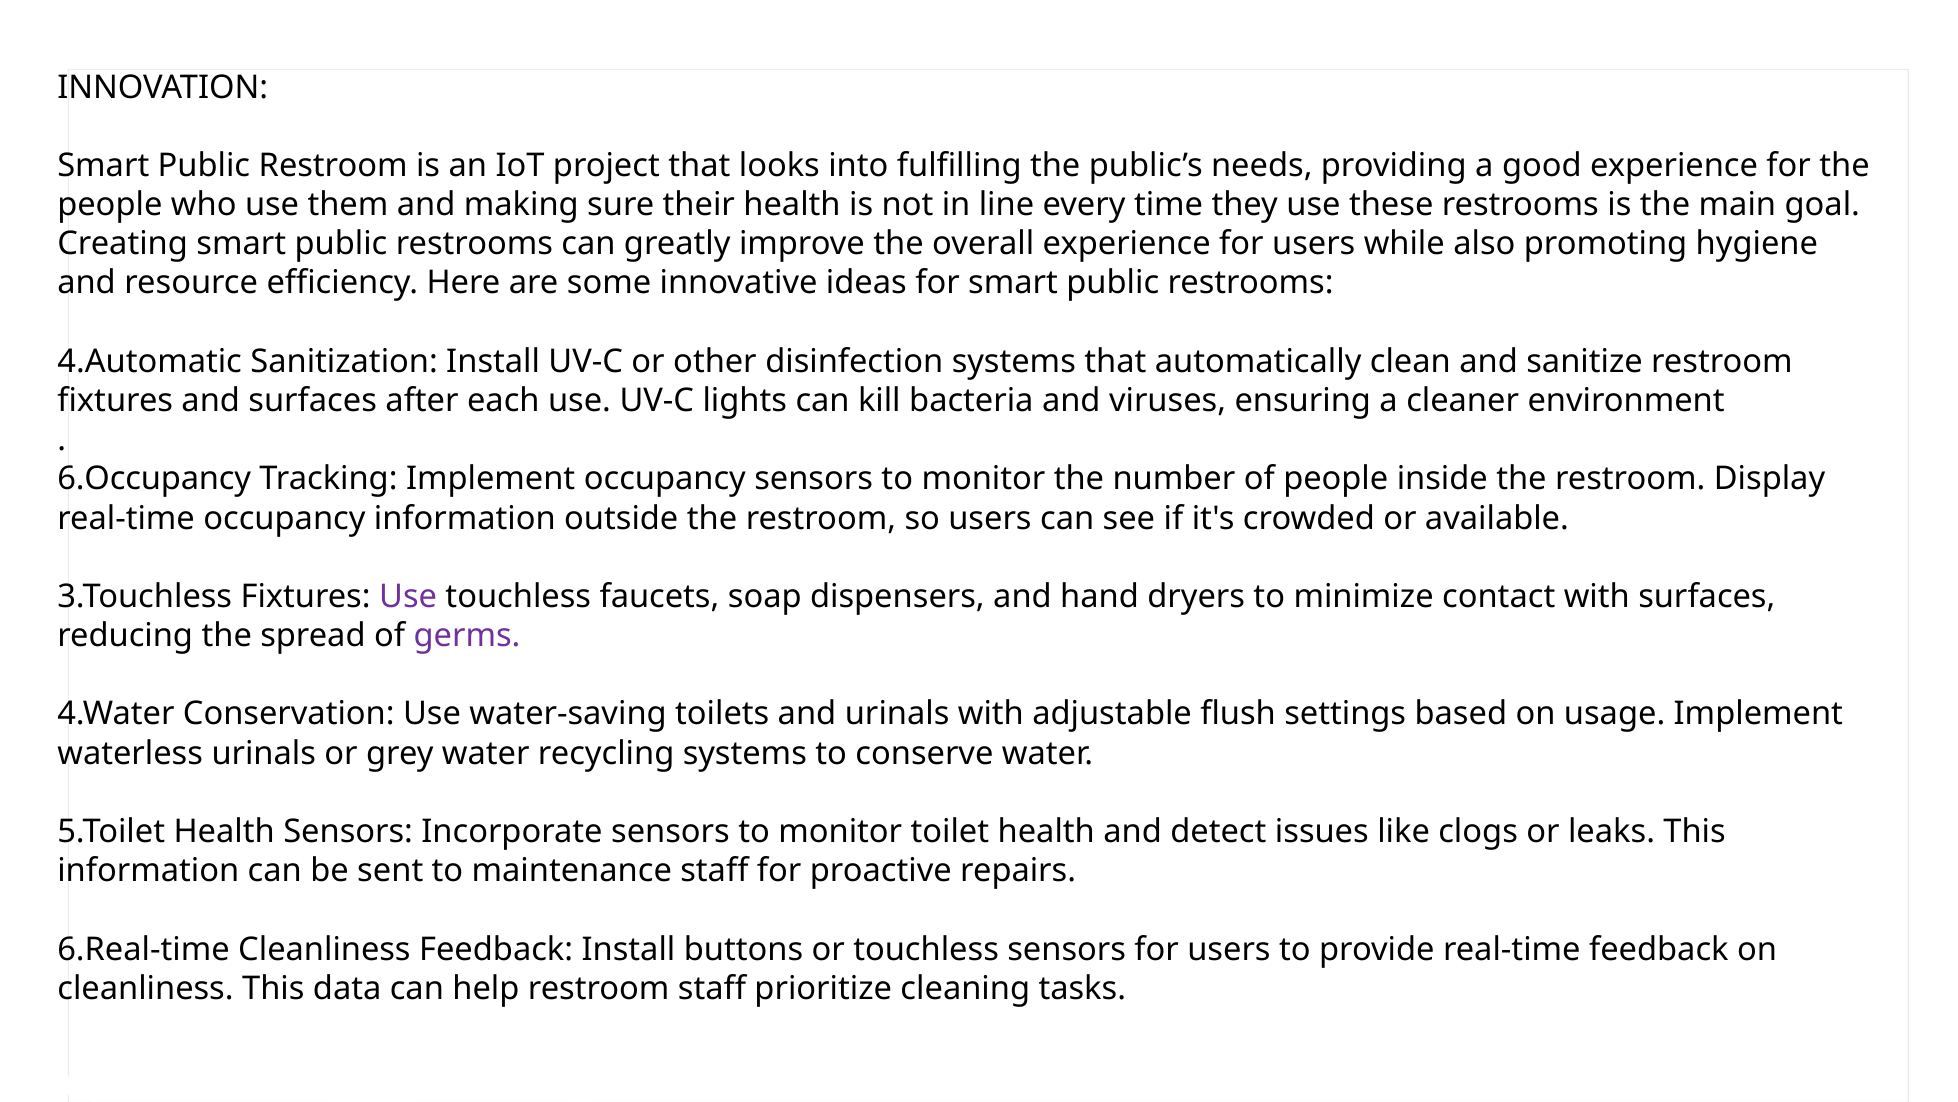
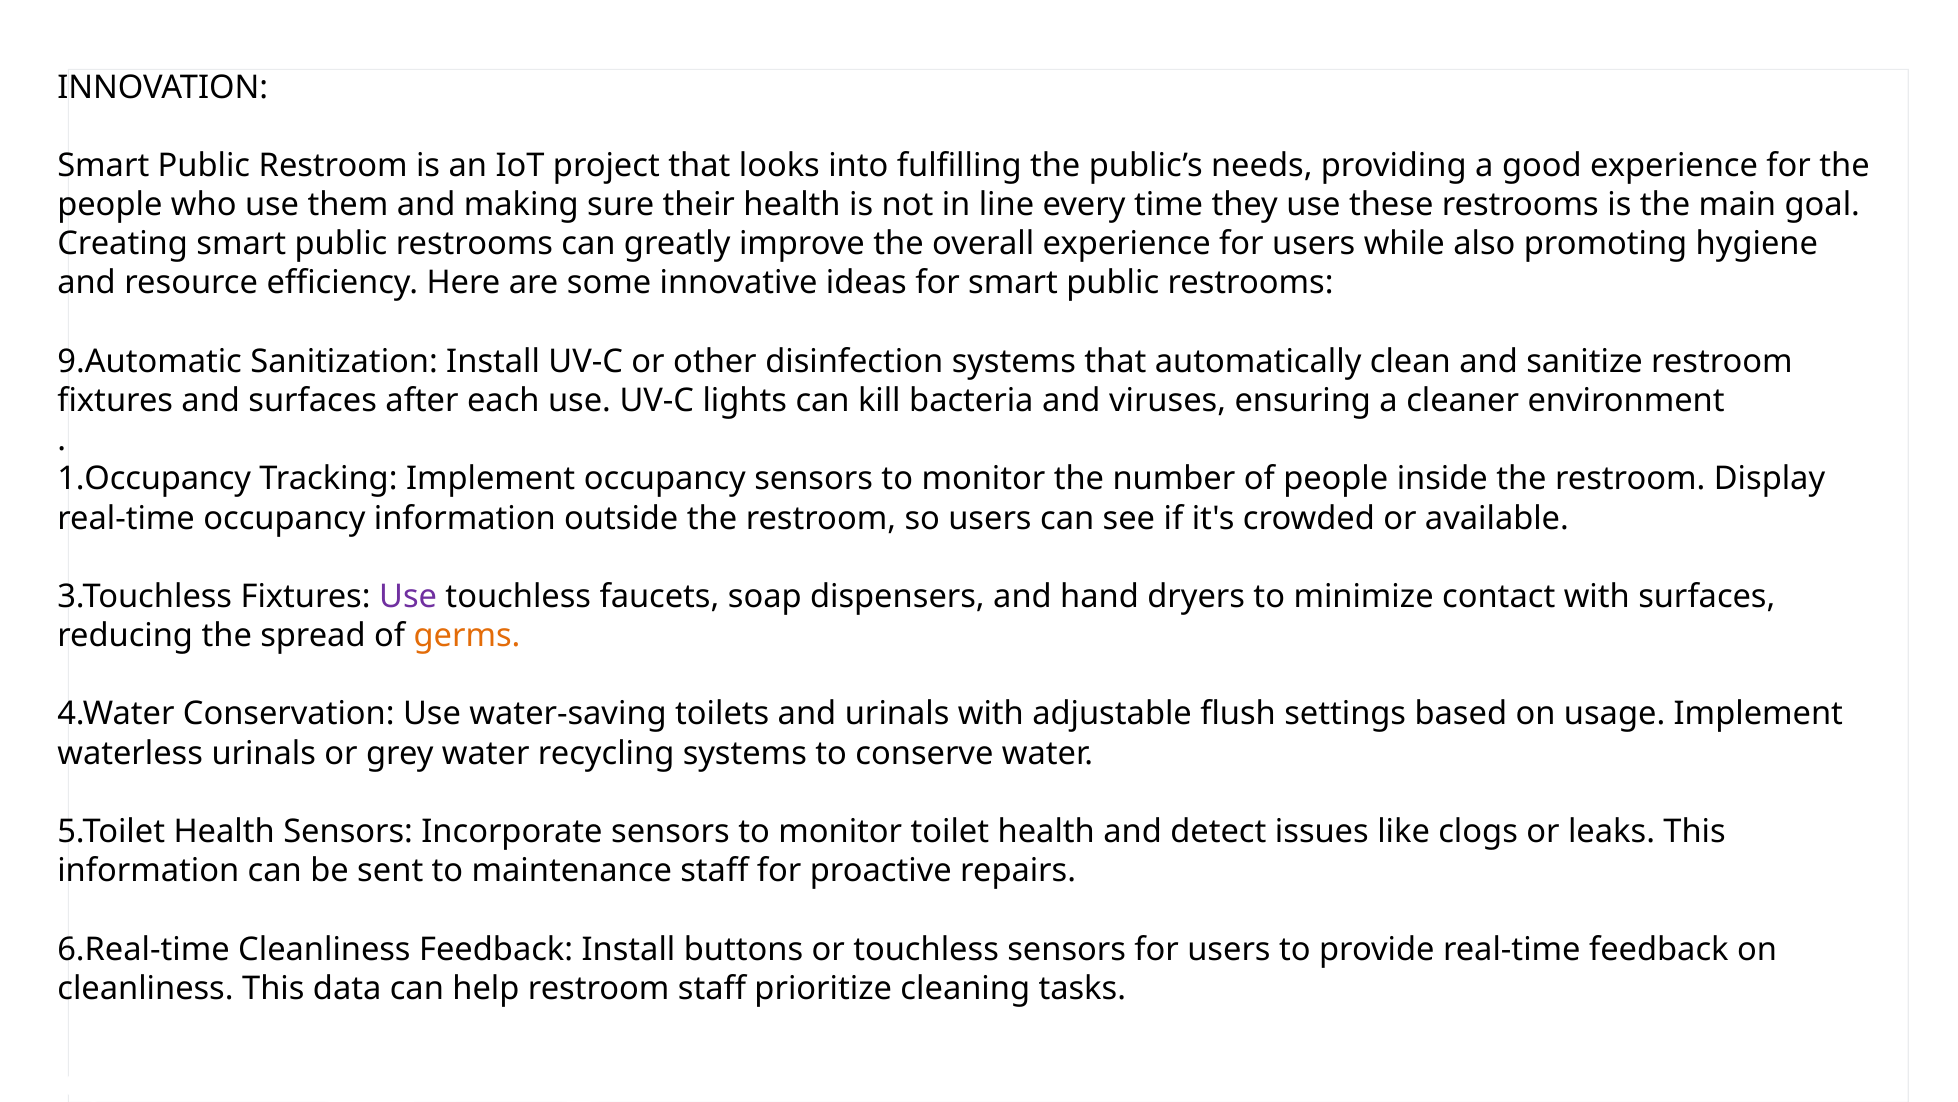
4.Automatic: 4.Automatic -> 9.Automatic (150, 361)
6.Occupancy: 6.Occupancy -> 1.Occupancy (154, 479)
germs colour: purple -> orange (467, 635)
